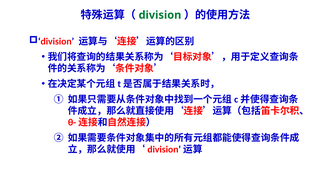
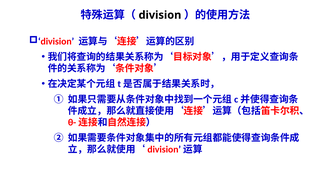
division colour: green -> black (160, 15)
